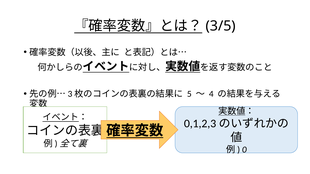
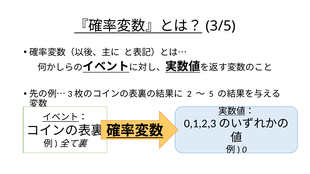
5: 5 -> 2 (189, 94)
4: 4 -> 5 (211, 94)
